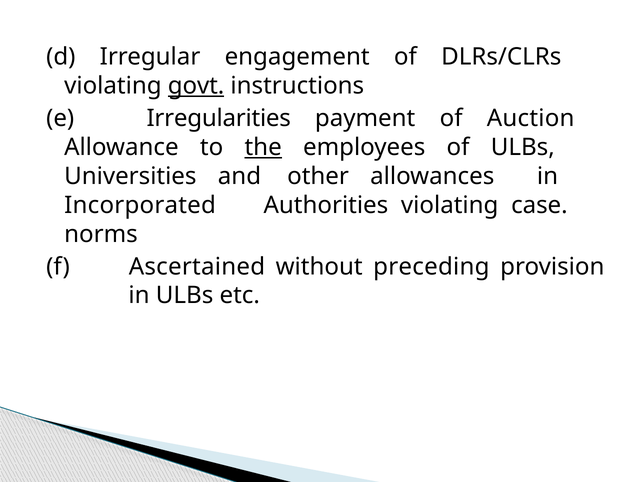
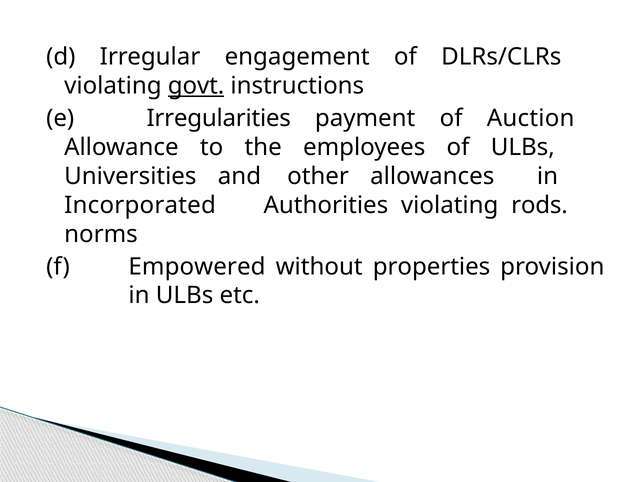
the underline: present -> none (263, 147)
case: case -> rods (539, 205)
Ascertained: Ascertained -> Empowered (197, 267)
preceding: preceding -> properties (432, 267)
